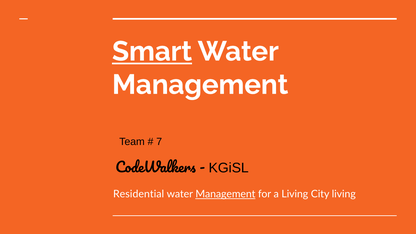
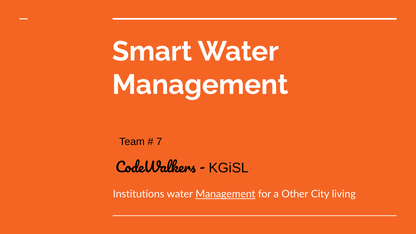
Smart underline: present -> none (152, 51)
Residential: Residential -> Institutions (139, 194)
a Living: Living -> Other (295, 194)
